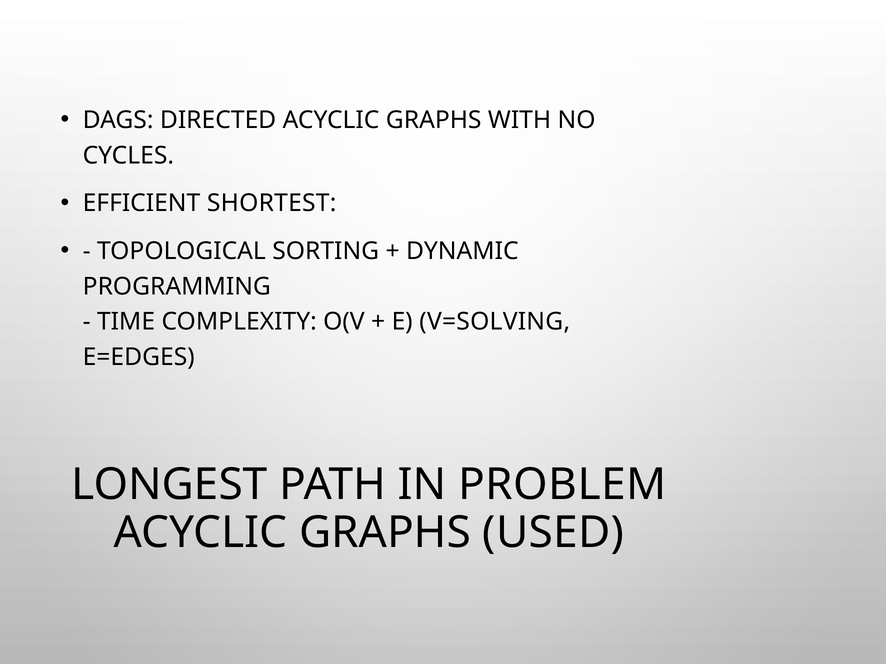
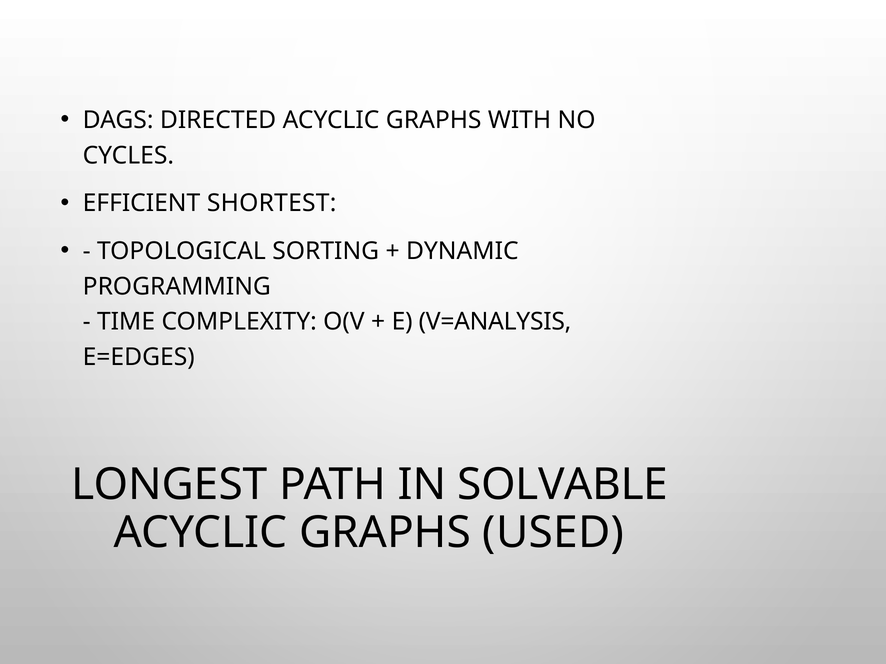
V=SOLVING: V=SOLVING -> V=ANALYSIS (495, 322)
PROBLEM: PROBLEM -> SOLVABLE (563, 485)
